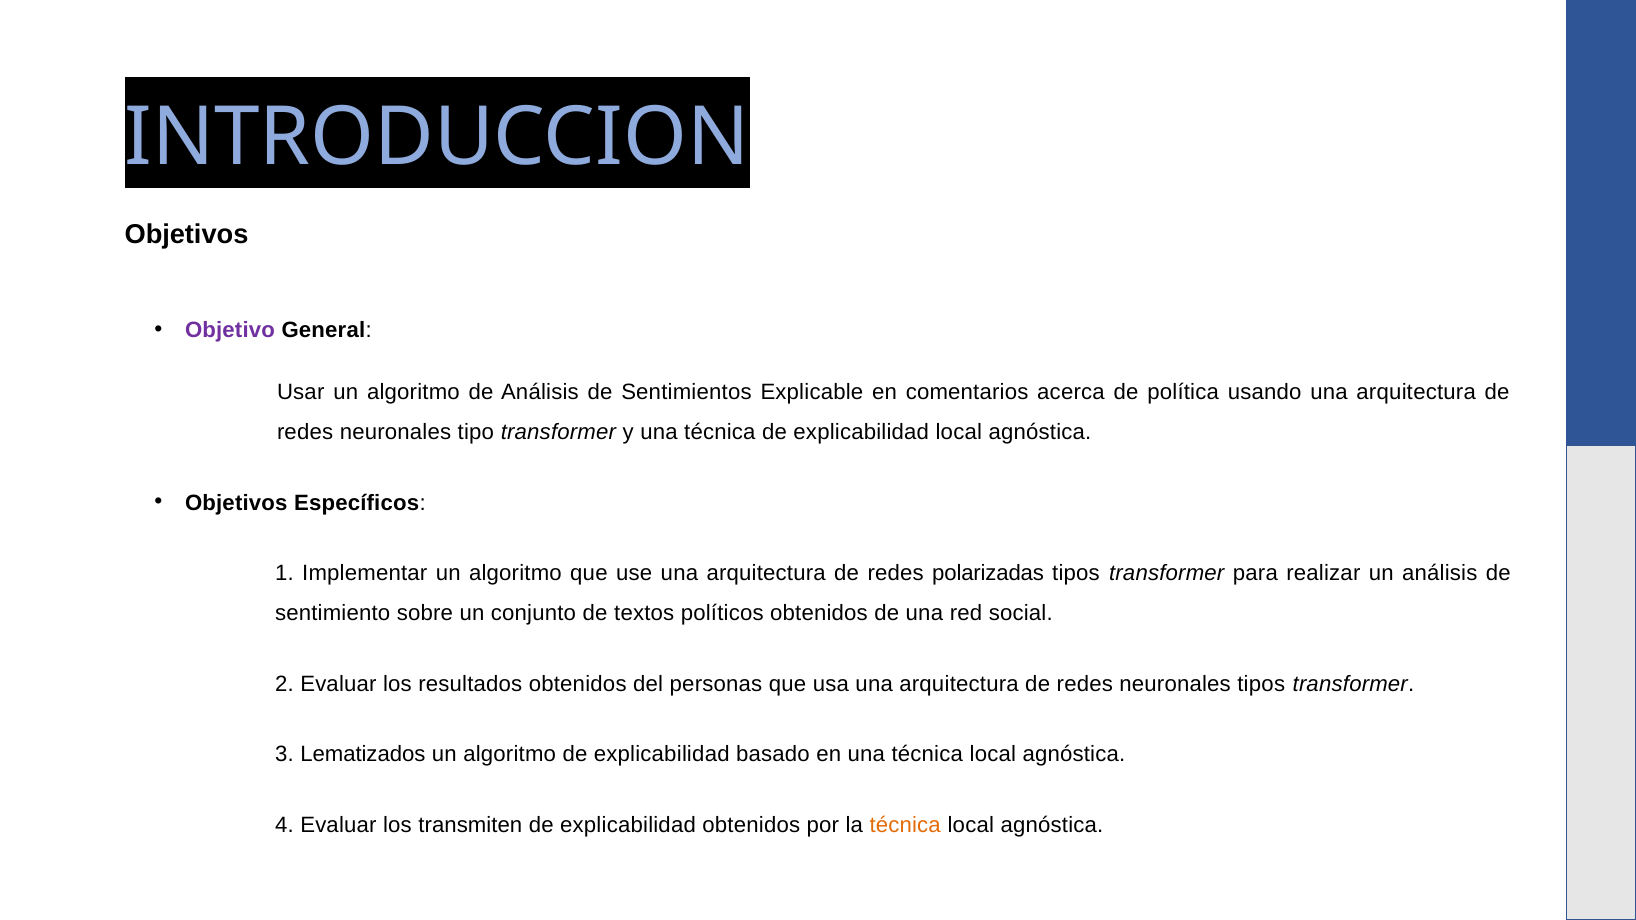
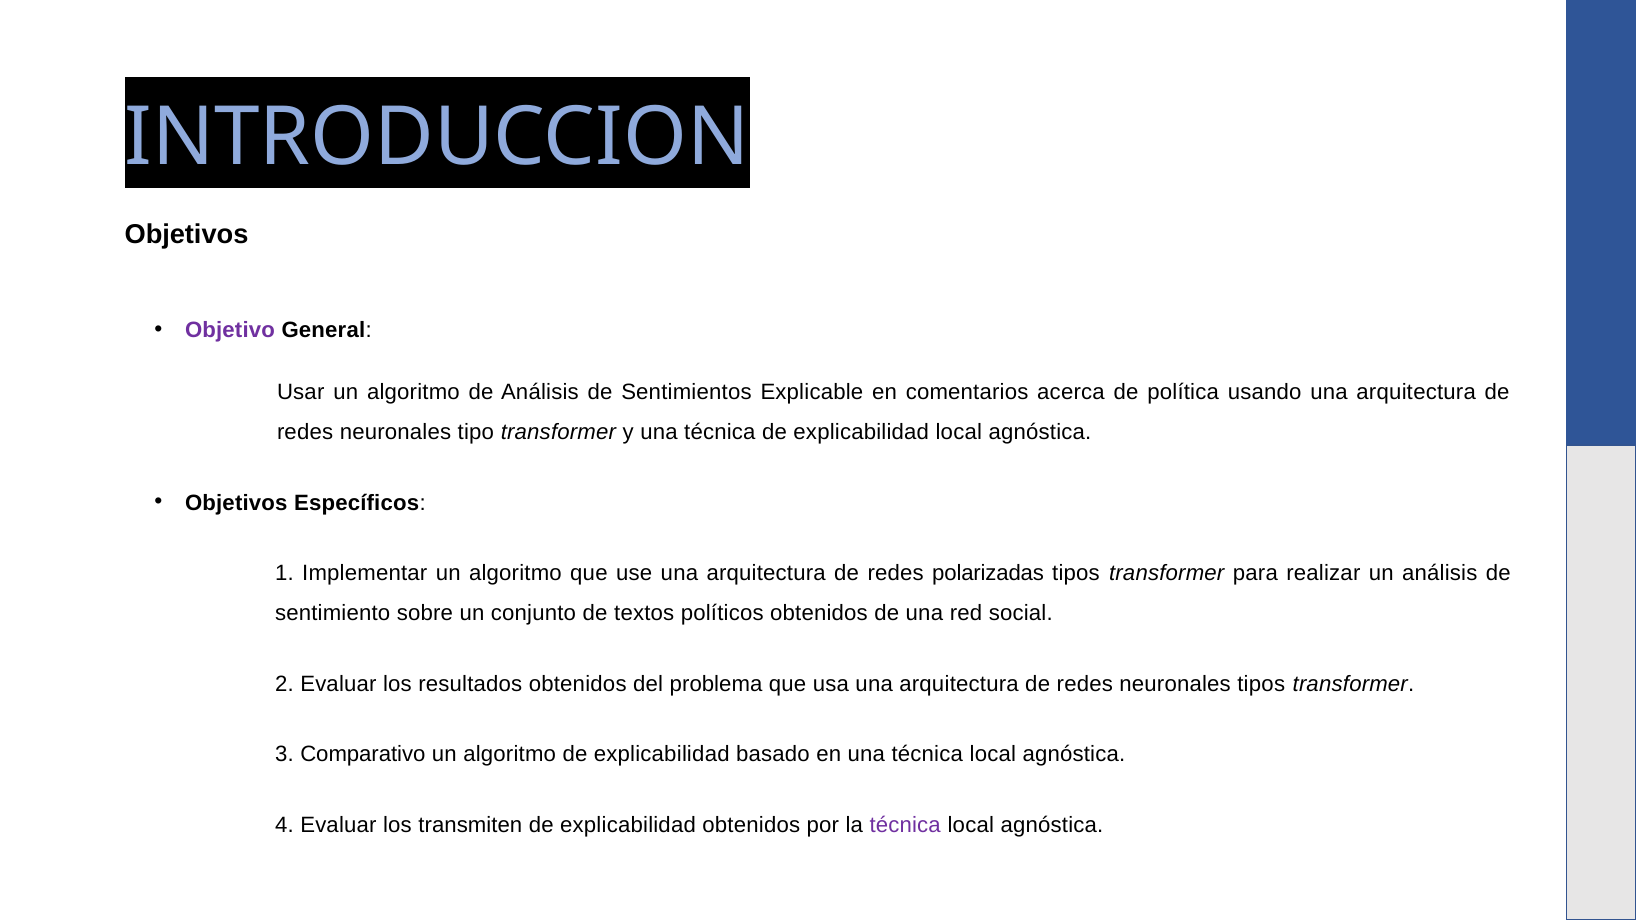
personas: personas -> problema (716, 684)
Lematizados: Lematizados -> Comparativo (363, 754)
técnica colour: orange -> purple (905, 825)
